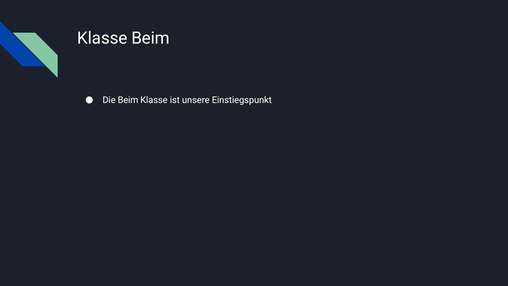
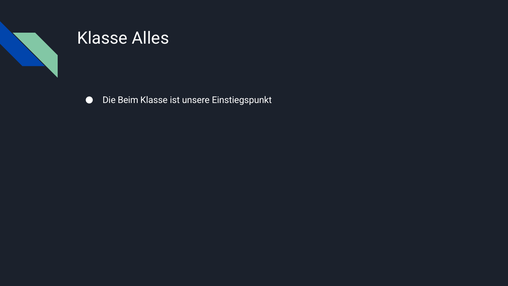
Klasse Beim: Beim -> Alles (150, 38)
